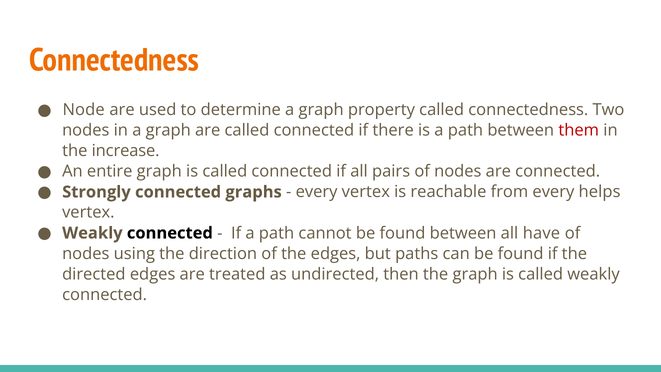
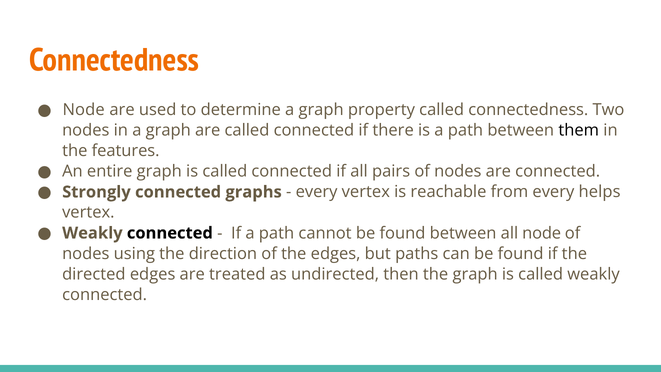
them colour: red -> black (579, 130)
increase: increase -> features (126, 151)
all have: have -> node (542, 233)
